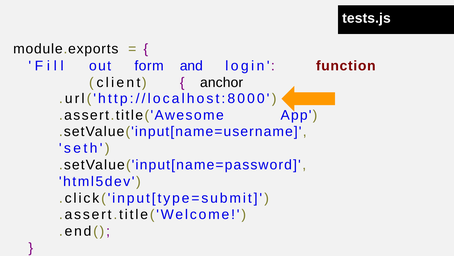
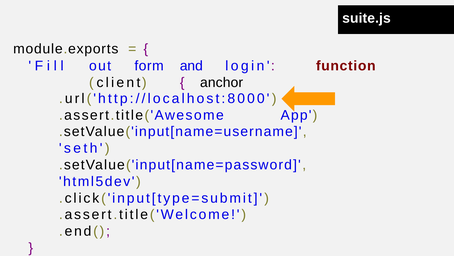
tests.js: tests.js -> suite.js (366, 18)
